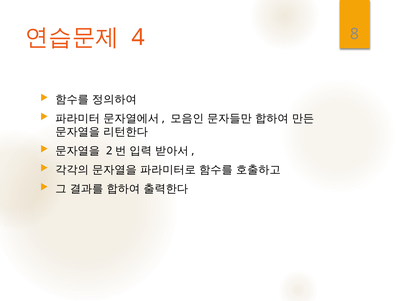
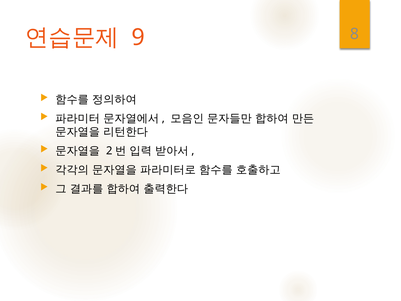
4: 4 -> 9 (138, 38)
